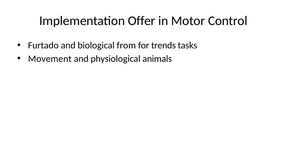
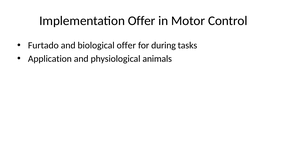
biological from: from -> offer (126, 46)
trends: trends -> during (164, 46)
Movement: Movement -> Application (50, 59)
